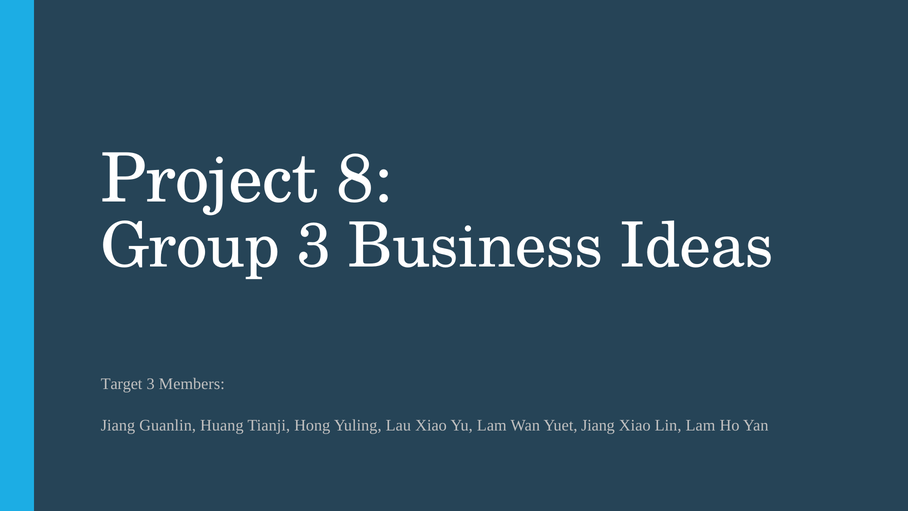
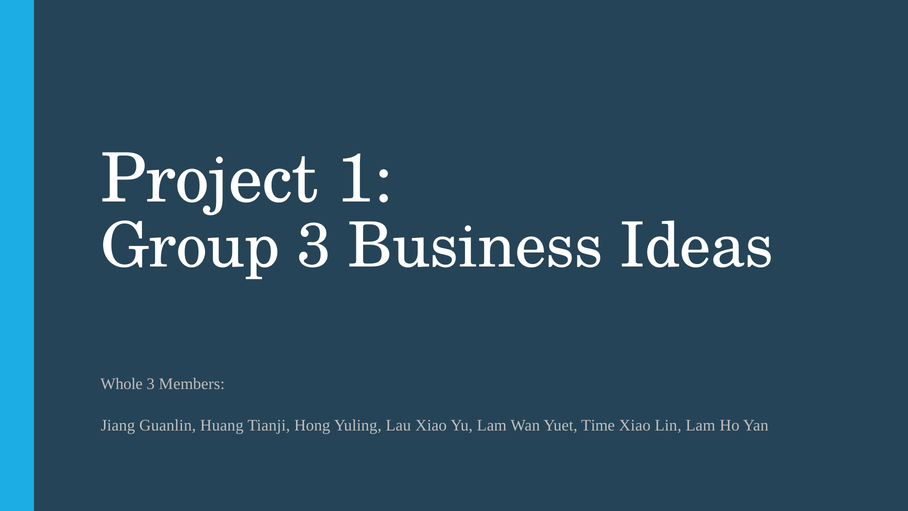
8: 8 -> 1 (365, 179)
Target: Target -> Whole (122, 384)
Yuet Jiang: Jiang -> Time (598, 425)
